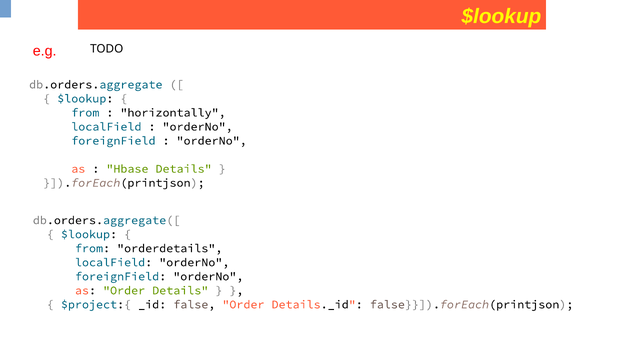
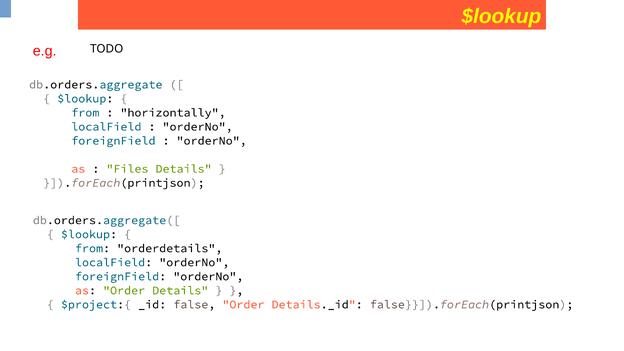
Hbase: Hbase -> Files (127, 169)
